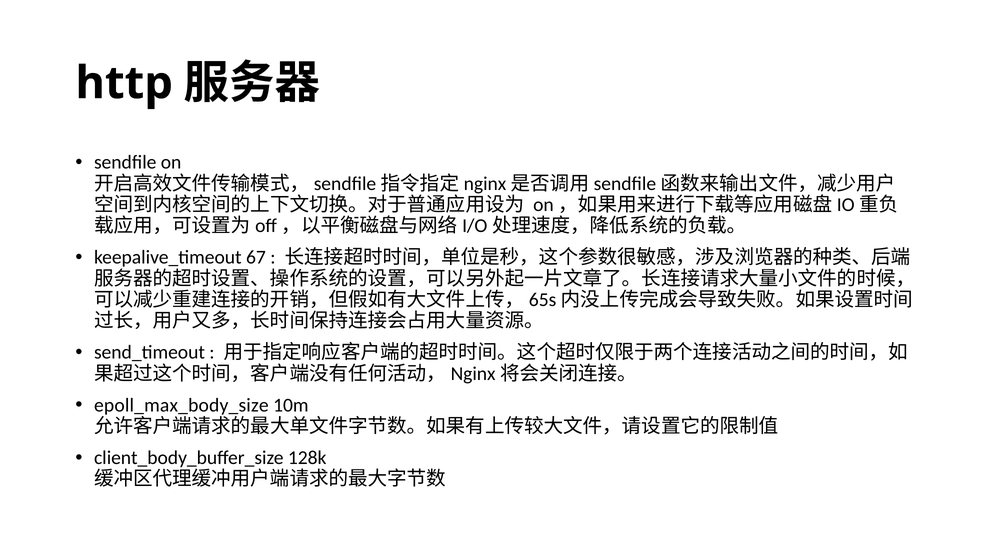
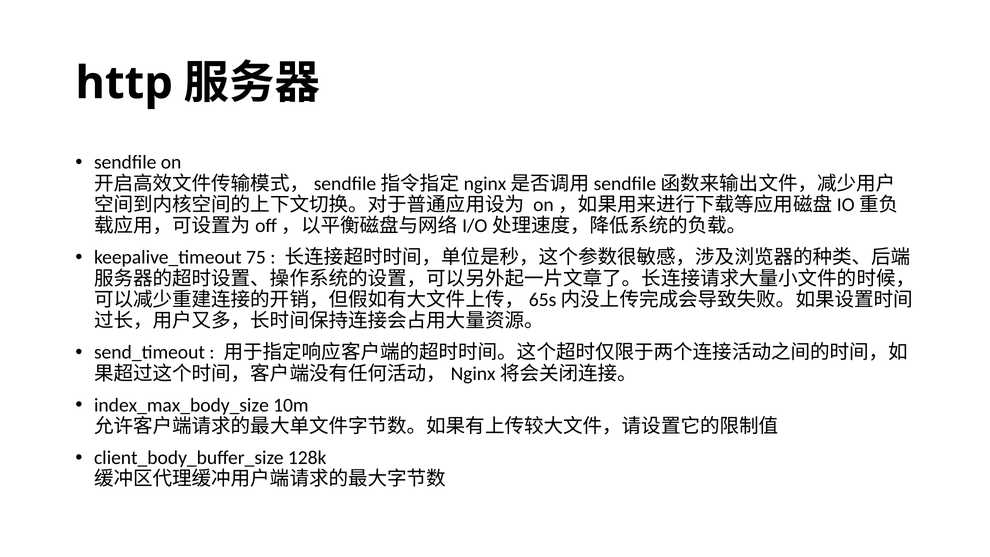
67: 67 -> 75 (256, 257)
epoll_max_body_size: epoll_max_body_size -> index_max_body_size (181, 405)
